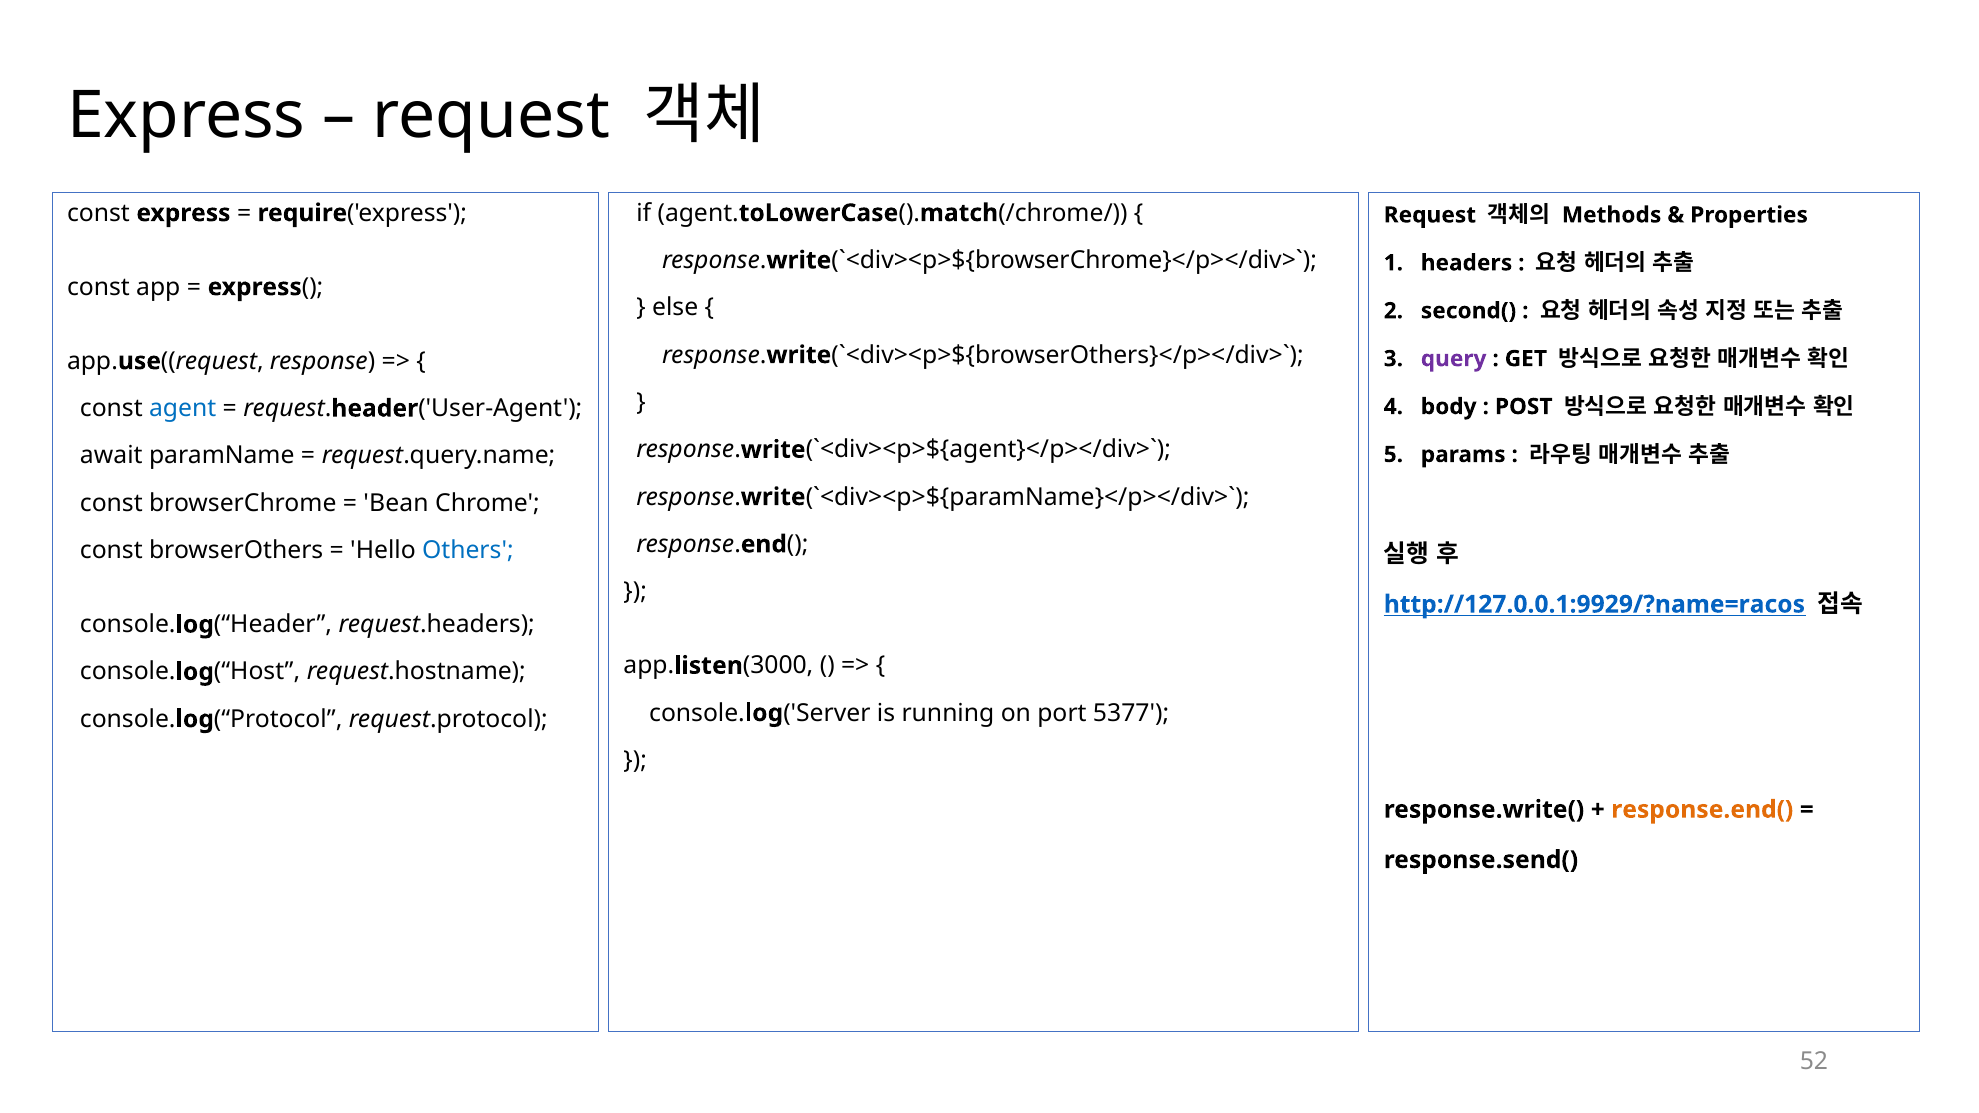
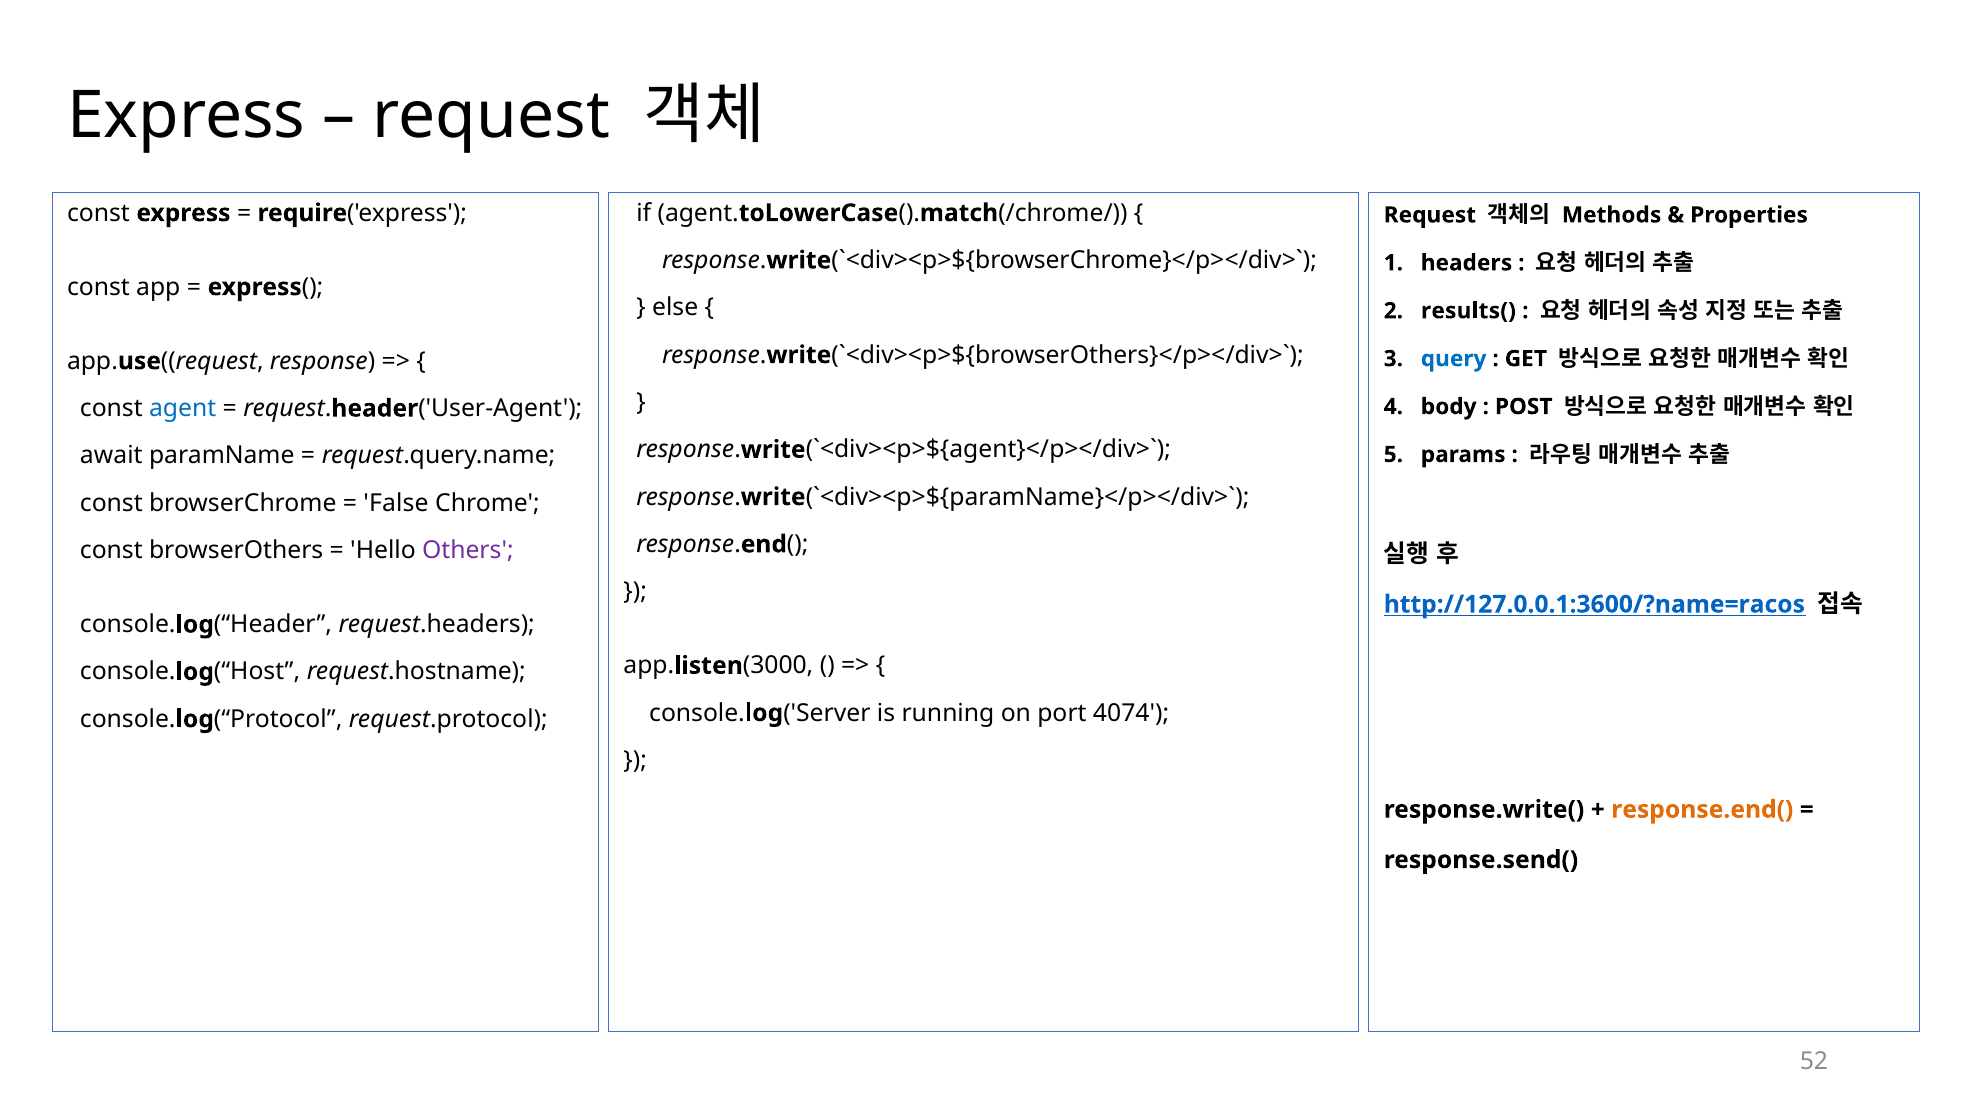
second(: second( -> results( (1468, 311)
query colour: purple -> blue (1454, 359)
Bean: Bean -> False (396, 503)
Others colour: blue -> purple (468, 550)
http://127.0.0.1:9929/?name=racos: http://127.0.0.1:9929/?name=racos -> http://127.0.0.1:3600/?name=racos (1594, 604)
5377: 5377 -> 4074 (1131, 713)
